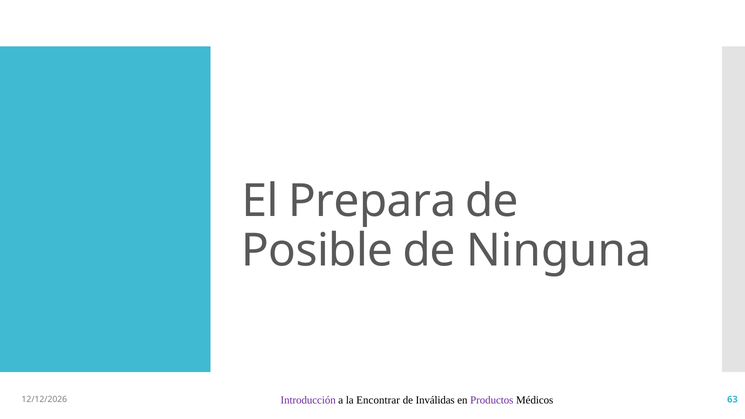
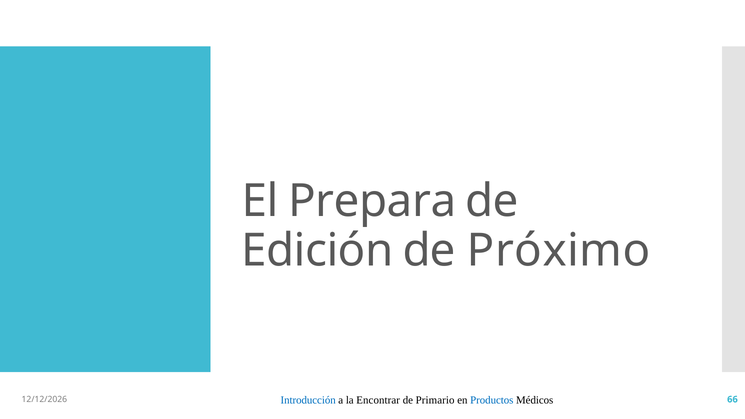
Posible: Posible -> Edición (317, 250)
Ninguna: Ninguna -> Próximo (559, 250)
Introducción colour: purple -> blue (308, 400)
Inválidas: Inválidas -> Primario (435, 400)
Productos colour: purple -> blue (492, 400)
63: 63 -> 66 (732, 399)
